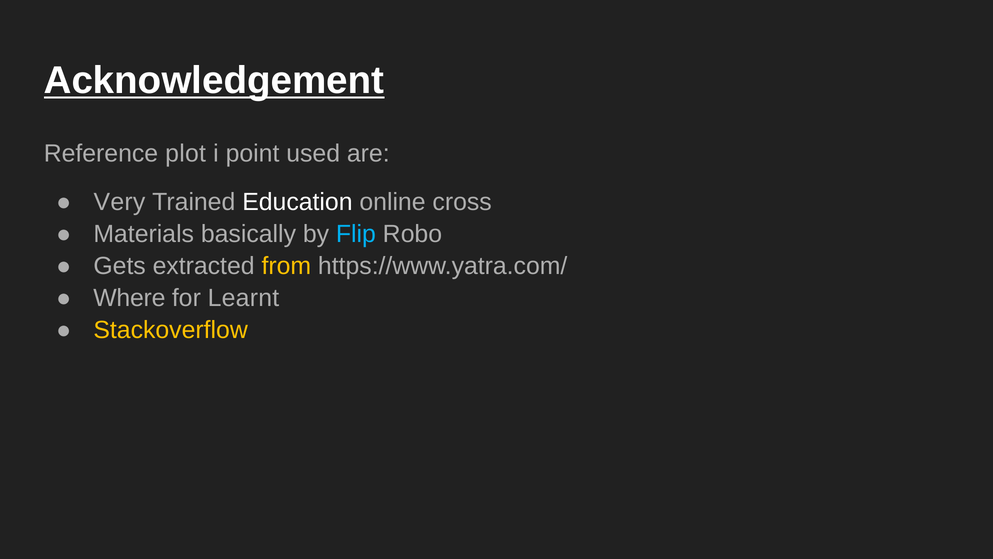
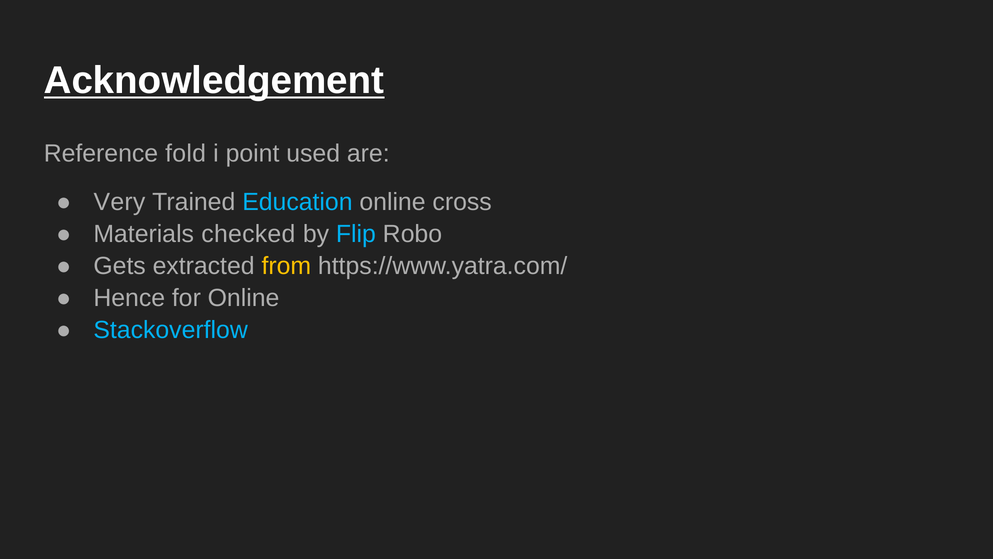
plot: plot -> fold (186, 154)
Education colour: white -> light blue (297, 202)
basically: basically -> checked (248, 234)
Where: Where -> Hence (129, 298)
for Learnt: Learnt -> Online (244, 298)
Stackoverflow colour: yellow -> light blue (171, 330)
